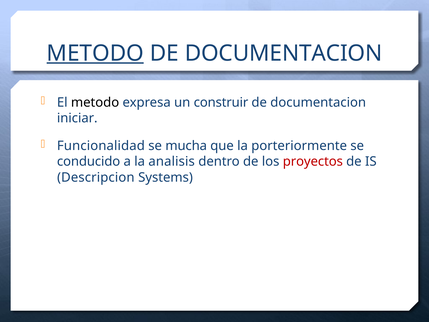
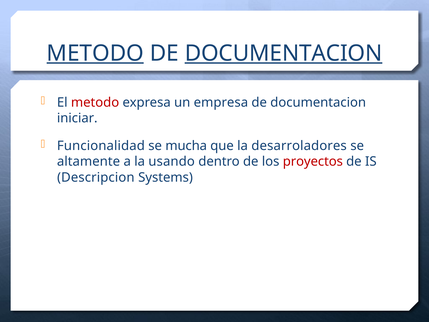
DOCUMENTACION underline: none -> present (284, 53)
metodo colour: black -> red (95, 102)
construir: construir -> empresa (221, 102)
porteriormente: porteriormente -> desarroladores (299, 146)
conducido: conducido -> altamente (89, 161)
analisis: analisis -> usando (172, 161)
